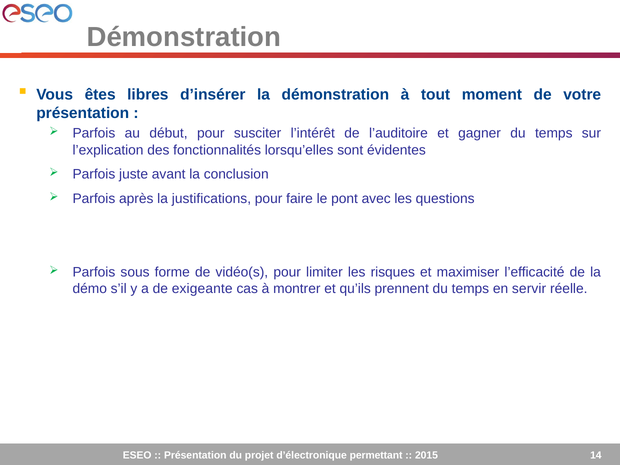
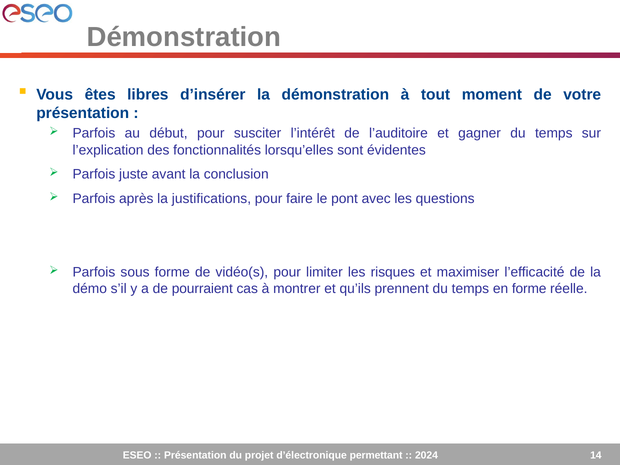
exigeante: exigeante -> pourraient (202, 289)
en servir: servir -> forme (529, 289)
2015: 2015 -> 2024 (426, 455)
